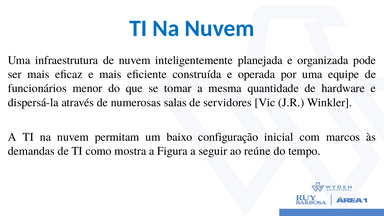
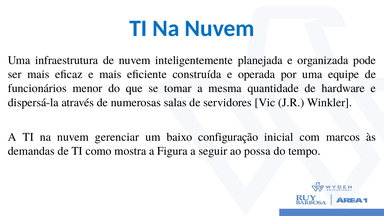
permitam: permitam -> gerenciar (117, 137)
reúne: reúne -> possa (257, 151)
